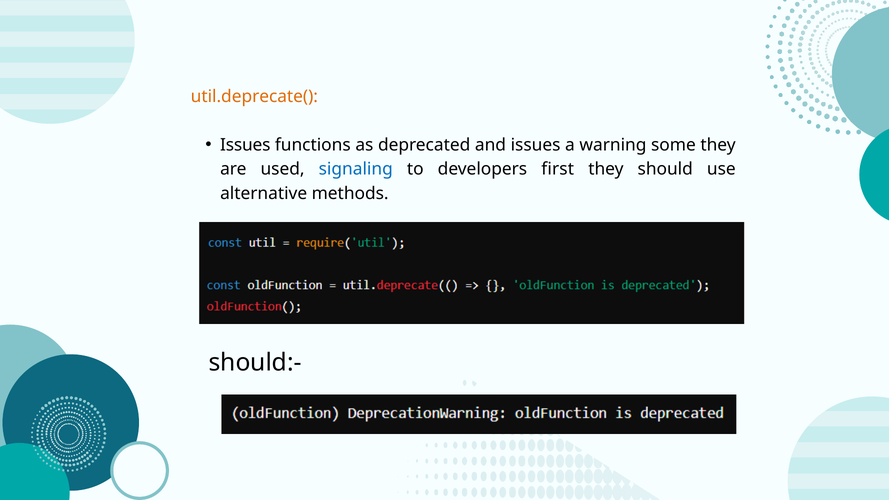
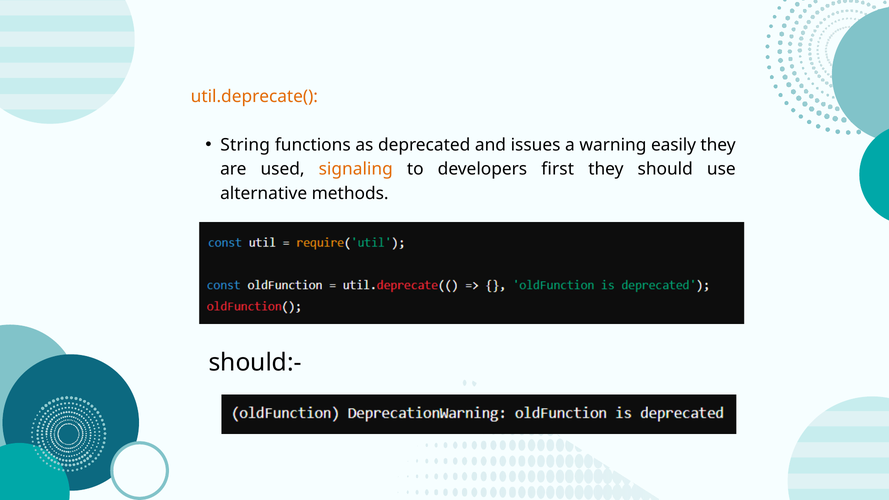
Issues: Issues -> String (245, 145)
some: some -> easily (674, 145)
signaling colour: blue -> orange (356, 169)
